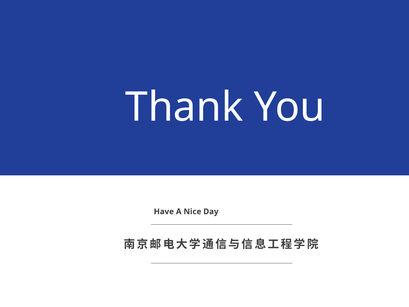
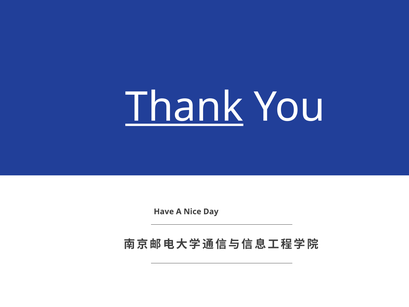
Thank underline: none -> present (184, 107)
